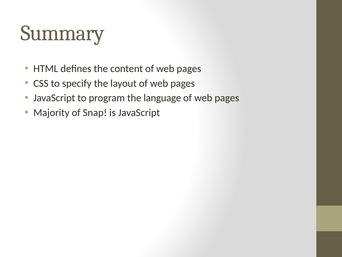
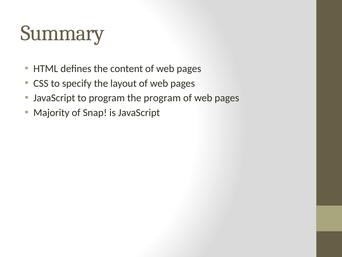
the language: language -> program (162, 98)
